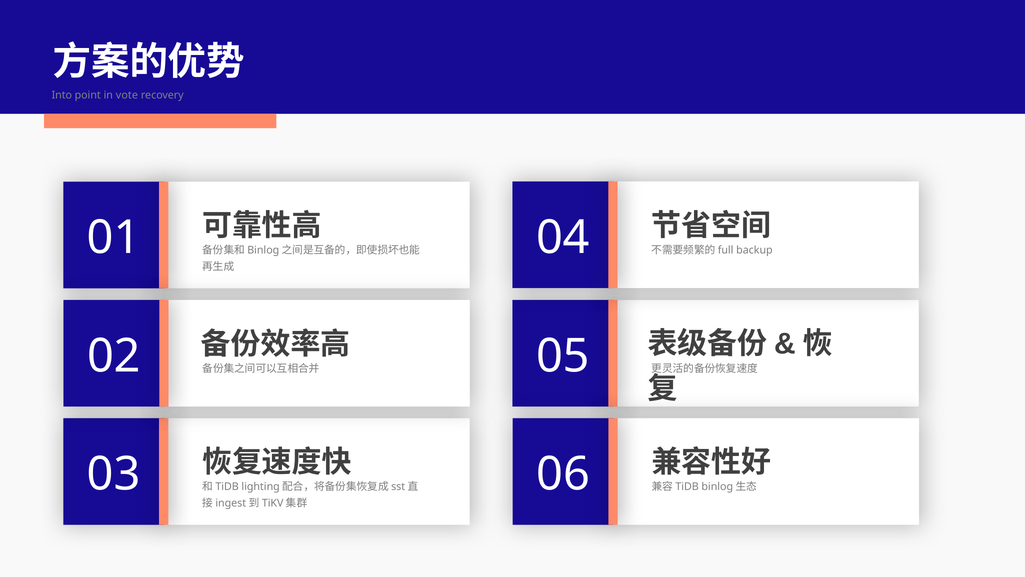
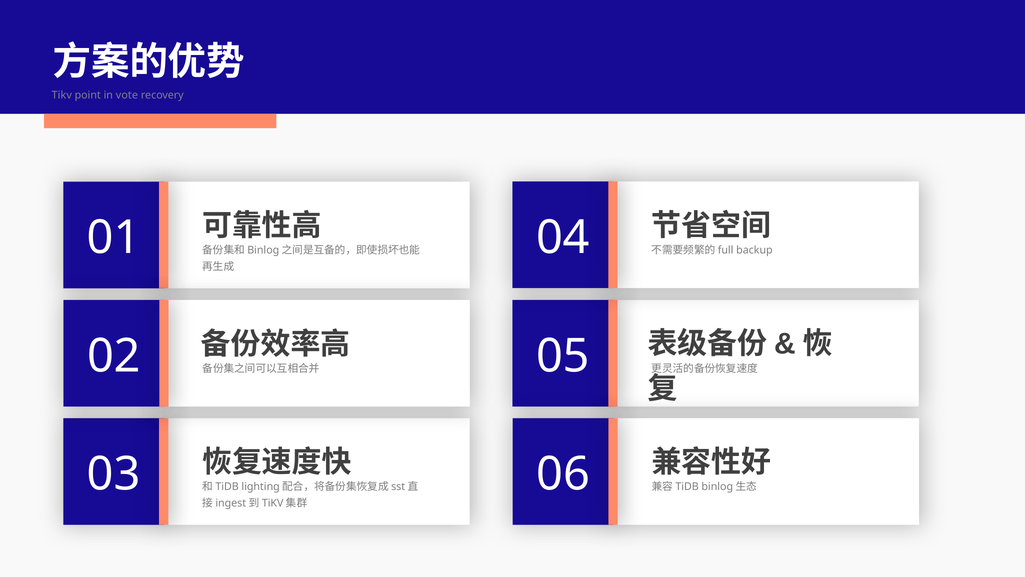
Into: Into -> Tikv (62, 95)
